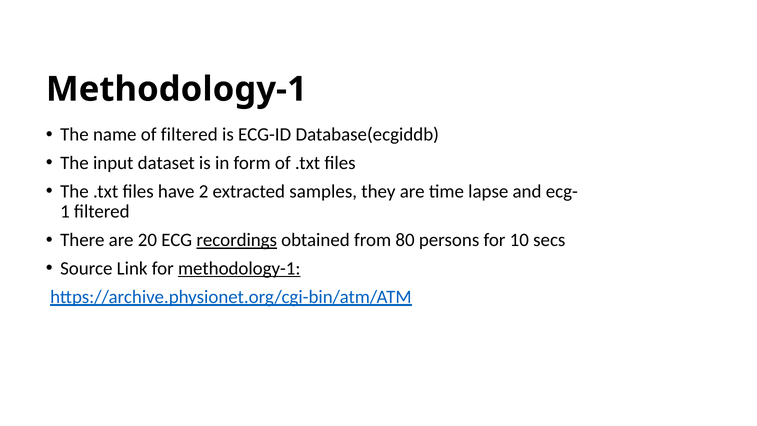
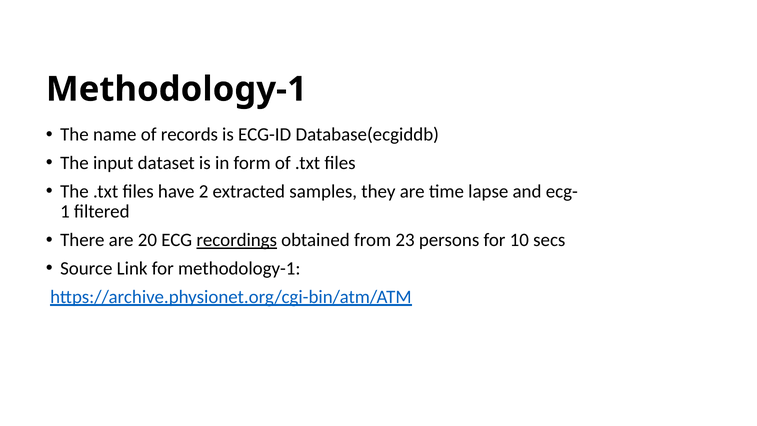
of filtered: filtered -> records (189, 135)
80: 80 -> 23 (405, 240)
methodology-1 underline: present -> none (239, 268)
